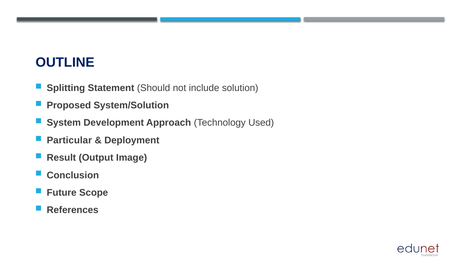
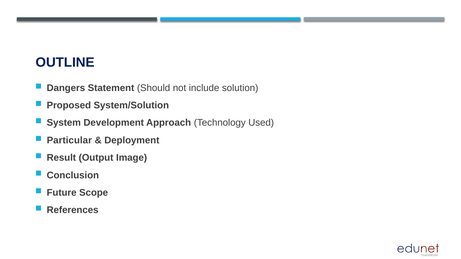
Splitting: Splitting -> Dangers (66, 88)
